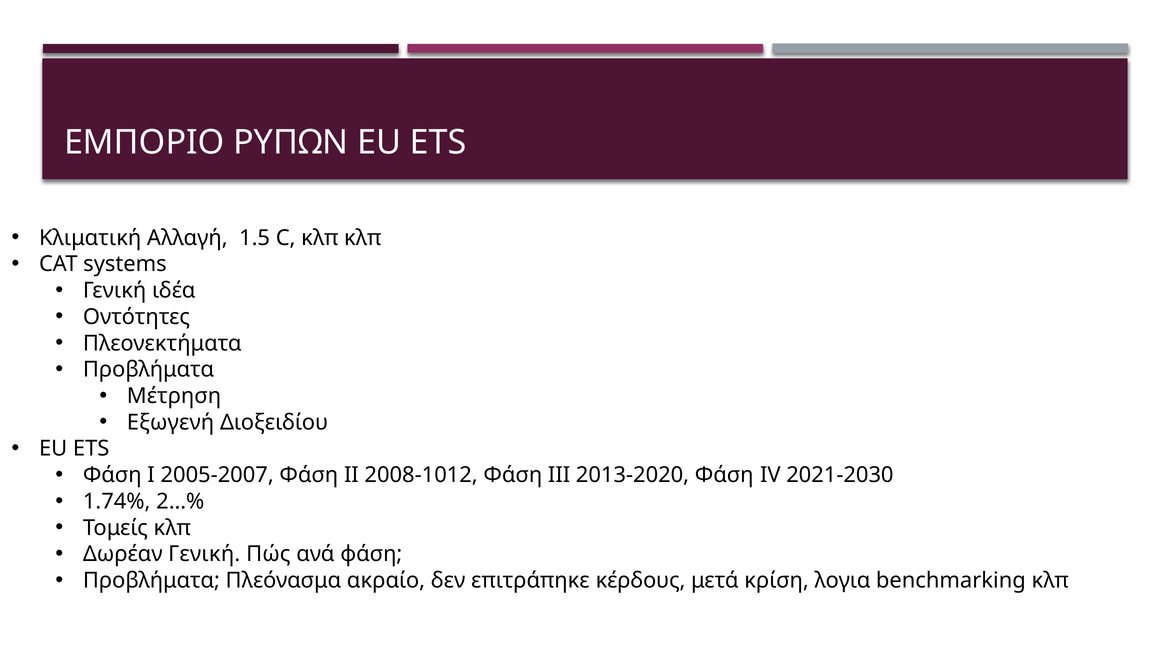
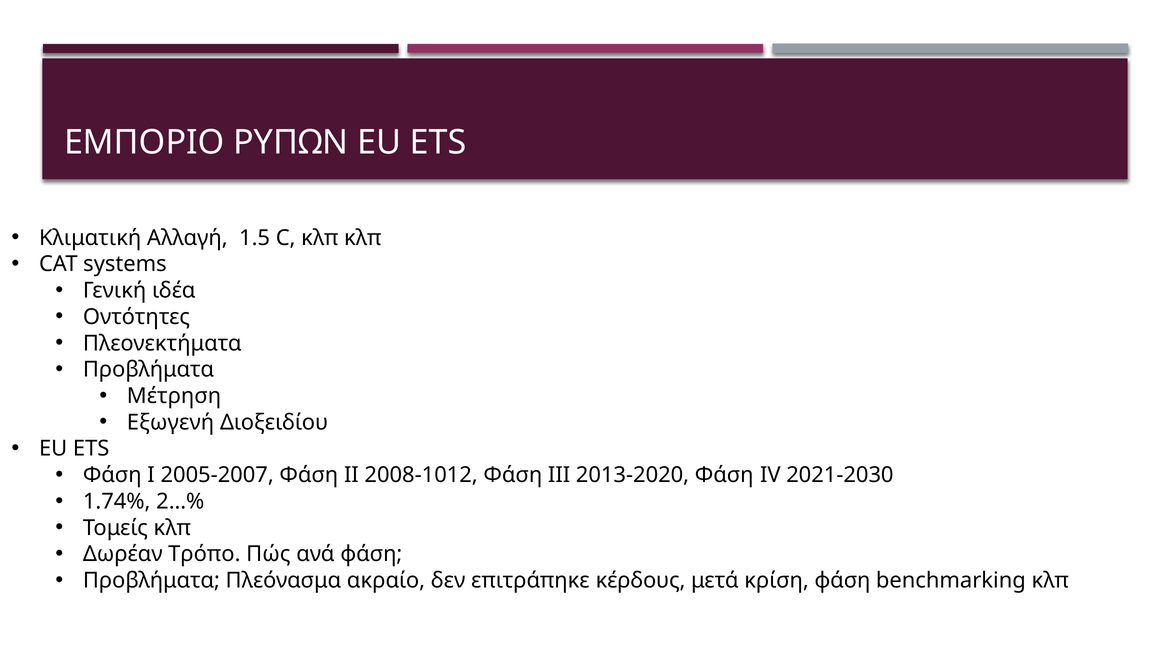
Δωρέαν Γενική: Γενική -> Τρόπο (204, 554)
κρίση λογια: λογια -> φάση (842, 580)
